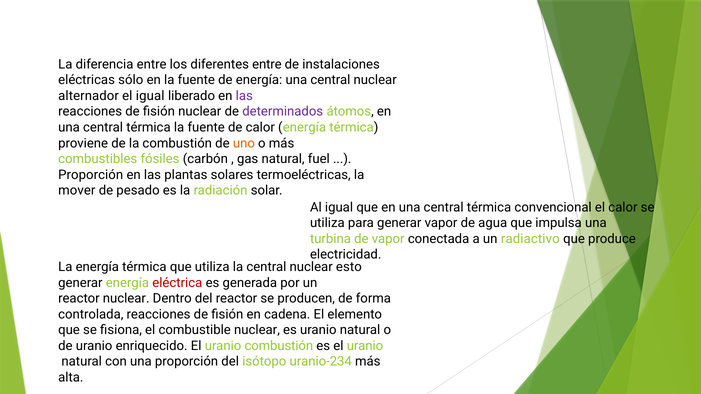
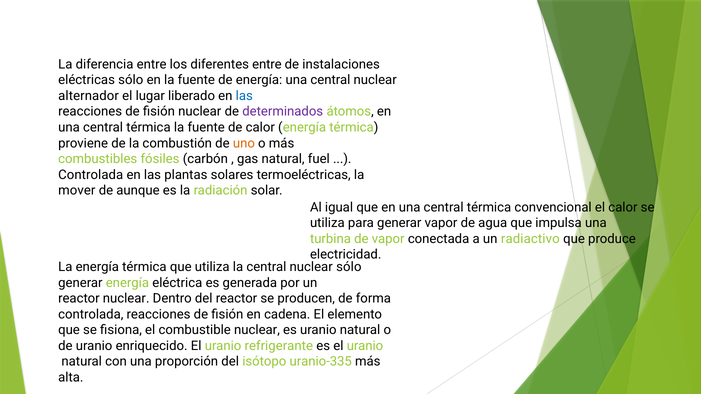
el igual: igual -> lugar (150, 96)
las colour: purple -> blue (244, 96)
Proporción: Proporción -> Controlada (91, 175)
pesado: pesado -> aunque (138, 191)
nuclear esto: esto -> sólo (349, 267)
eléctrica colour: red -> black (177, 283)
uranio combustión: combustión -> refrigerante (279, 346)
uranio-234: uranio-234 -> uranio-335 (321, 362)
